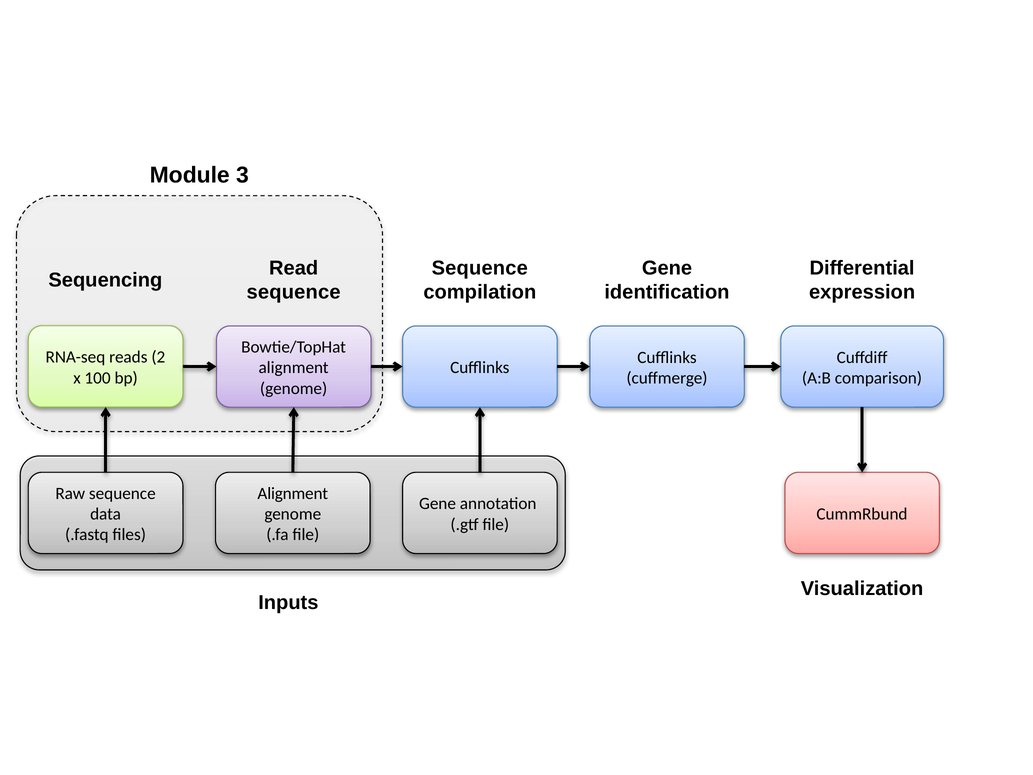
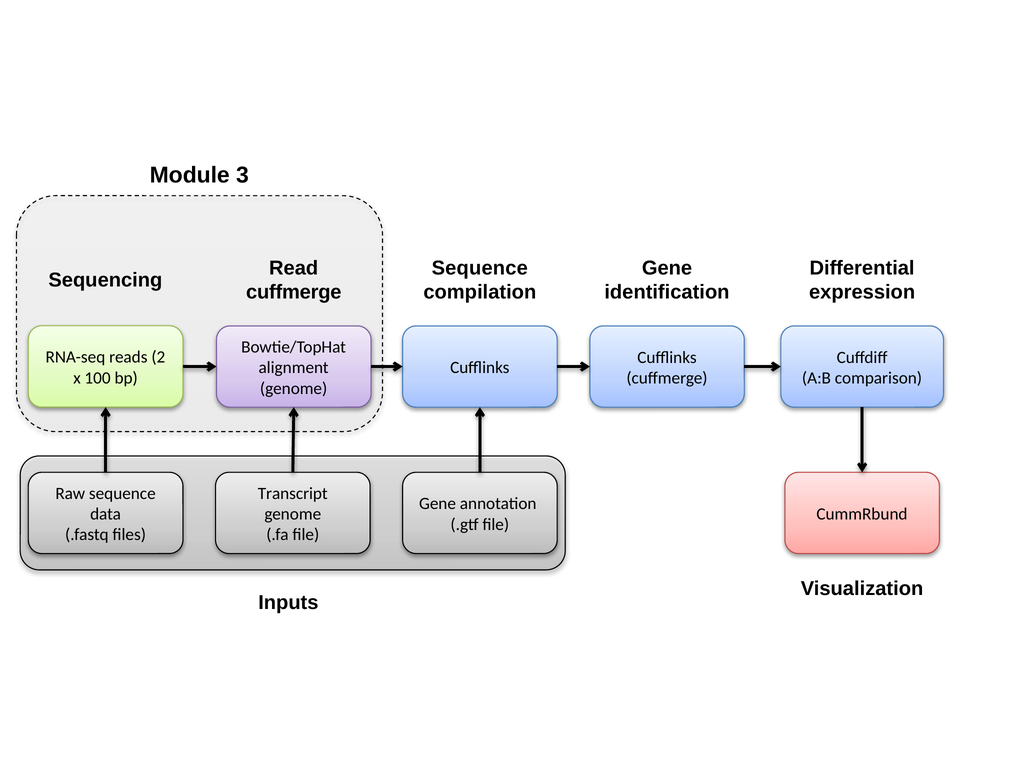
sequence: sequence -> cuffmerge (294, 292)
Alignment: Alignment -> Transcript (293, 493)
